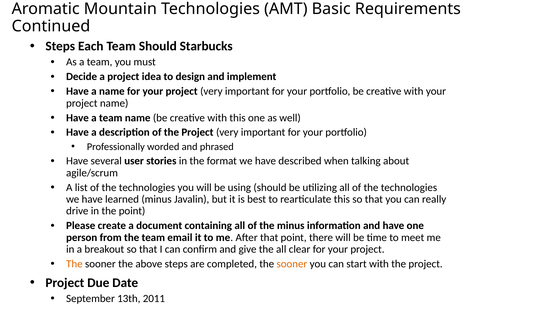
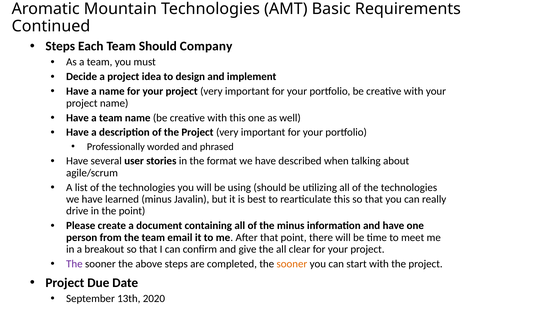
Starbucks: Starbucks -> Company (206, 46)
The colour: orange -> purple (74, 264)
2011: 2011 -> 2020 (154, 299)
